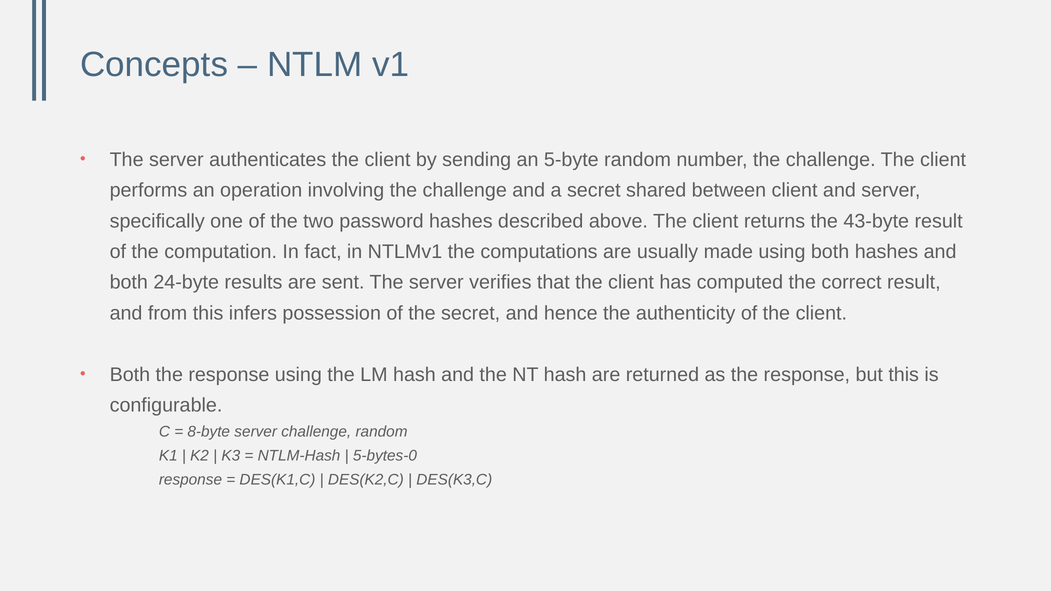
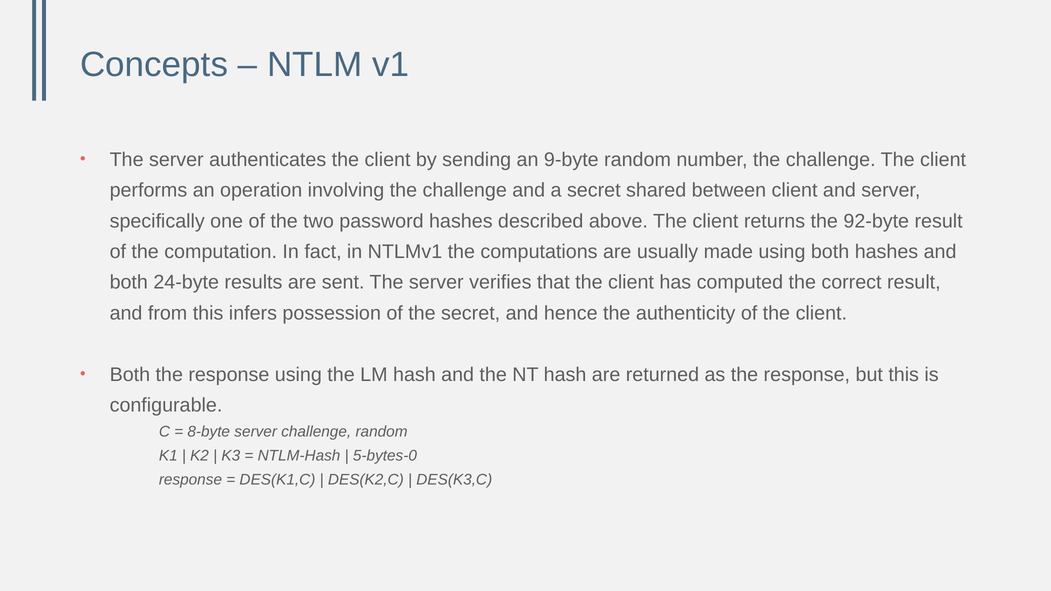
5-byte: 5-byte -> 9-byte (571, 160)
43-byte: 43-byte -> 92-byte (876, 221)
